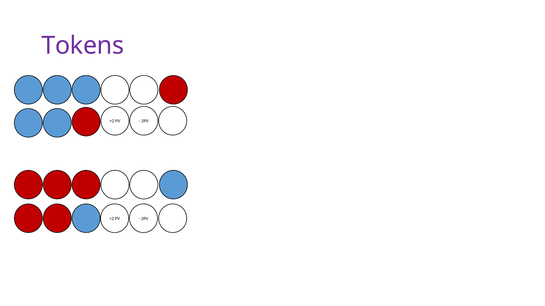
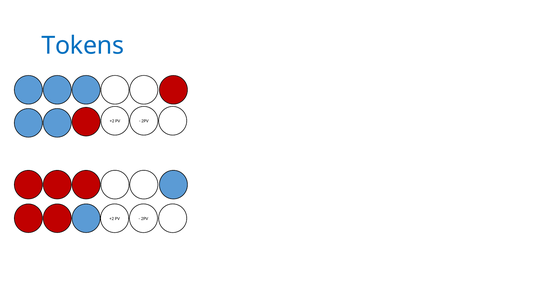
Tokens colour: purple -> blue (83, 46)
